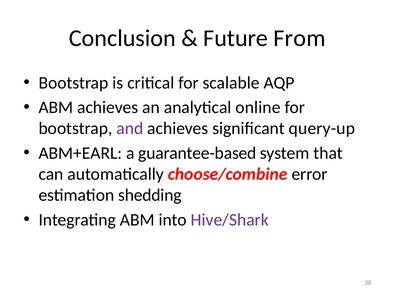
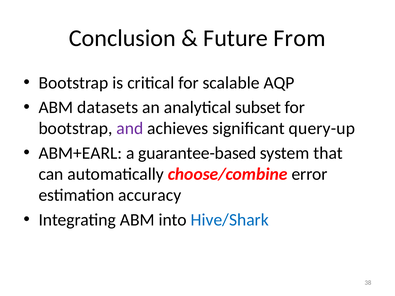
ABM achieves: achieves -> datasets (108, 107)
online: online -> subset (258, 107)
shedding: shedding -> accuracy (150, 195)
Hive/Shark colour: purple -> blue (230, 220)
